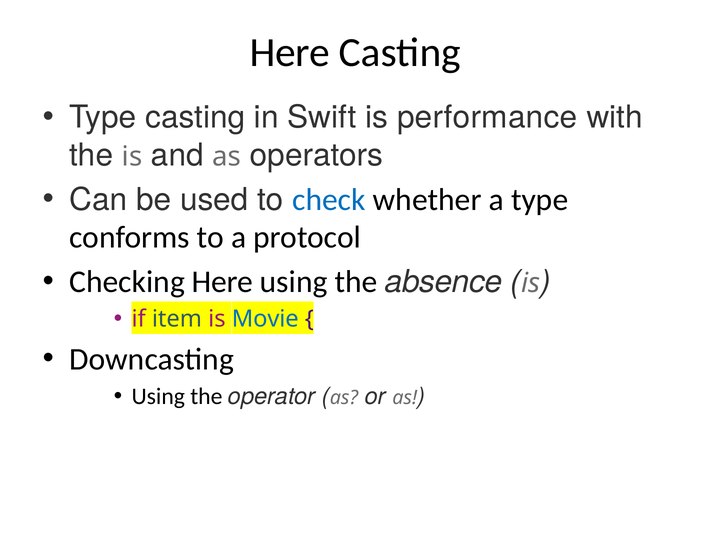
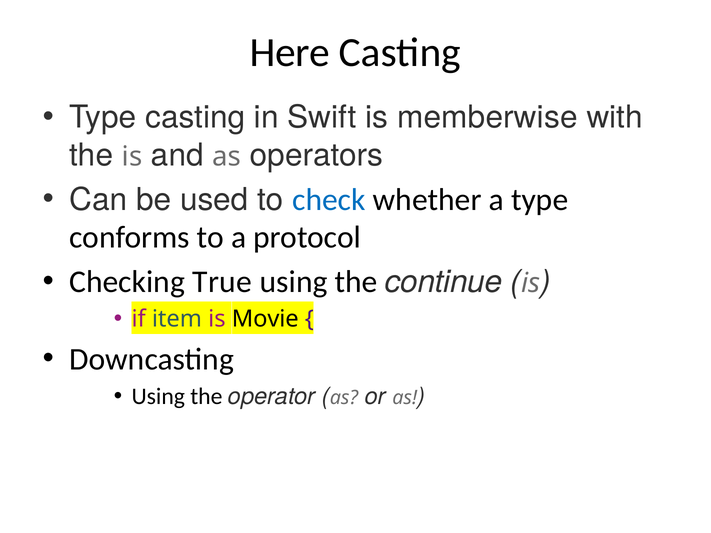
performance: performance -> memberwise (487, 118)
Checking Here: Here -> True (222, 282)
absence: absence -> continue (444, 282)
Movie colour: blue -> black (265, 319)
